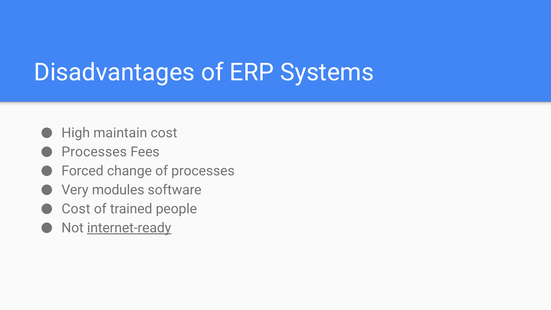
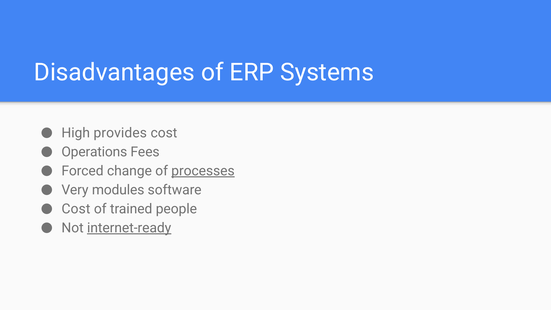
maintain: maintain -> provides (120, 133)
Processes: Processes -> Operations (94, 152)
processes underline: none -> present (203, 171)
